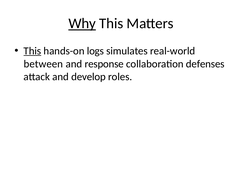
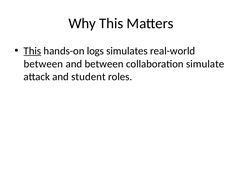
Why underline: present -> none (82, 23)
and response: response -> between (104, 64)
defenses: defenses -> simulate (205, 64)
develop: develop -> student (88, 77)
